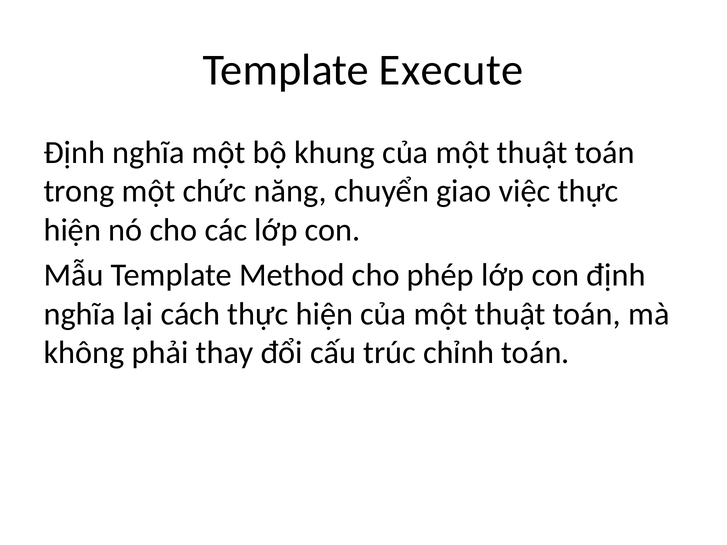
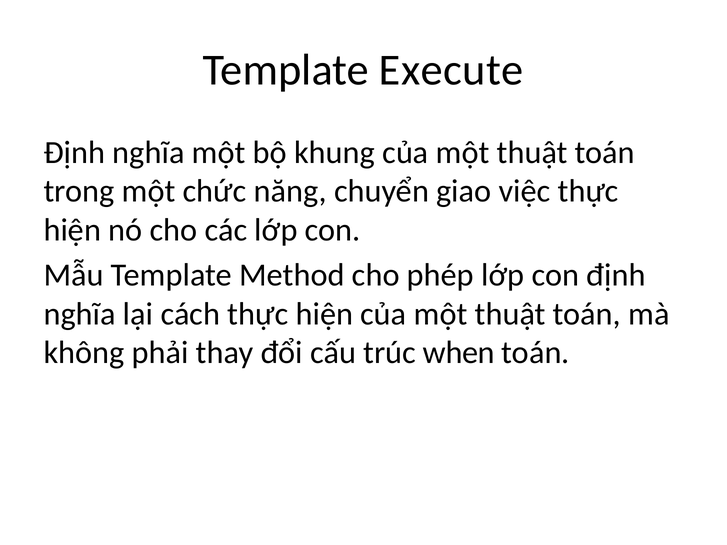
chỉnh: chỉnh -> when (459, 353)
